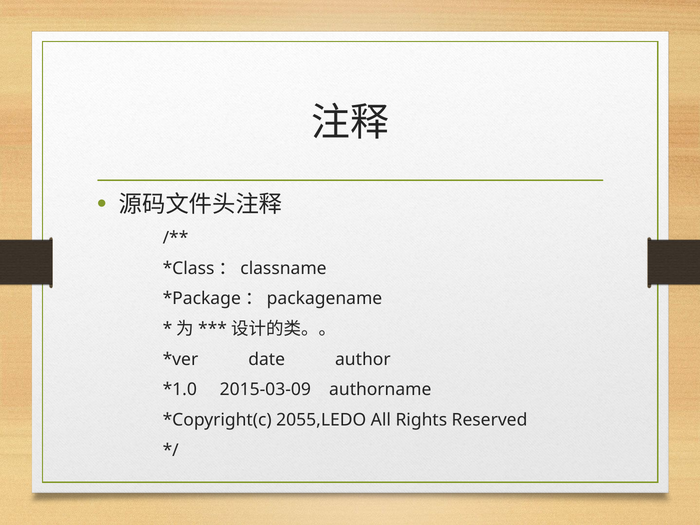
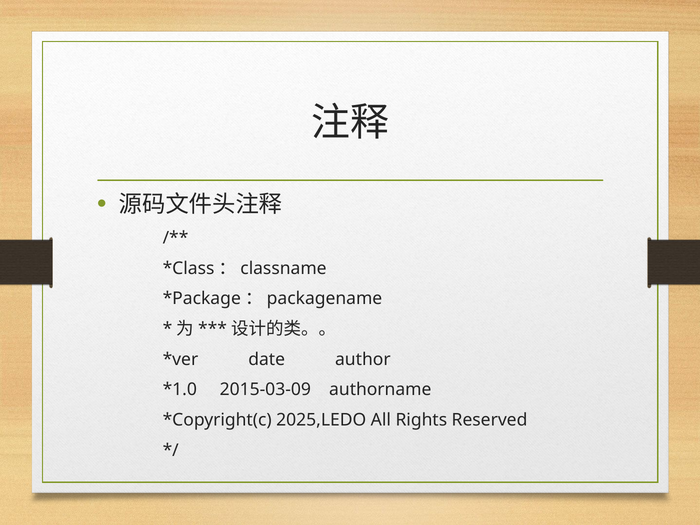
2055,LEDO: 2055,LEDO -> 2025,LEDO (321, 420)
